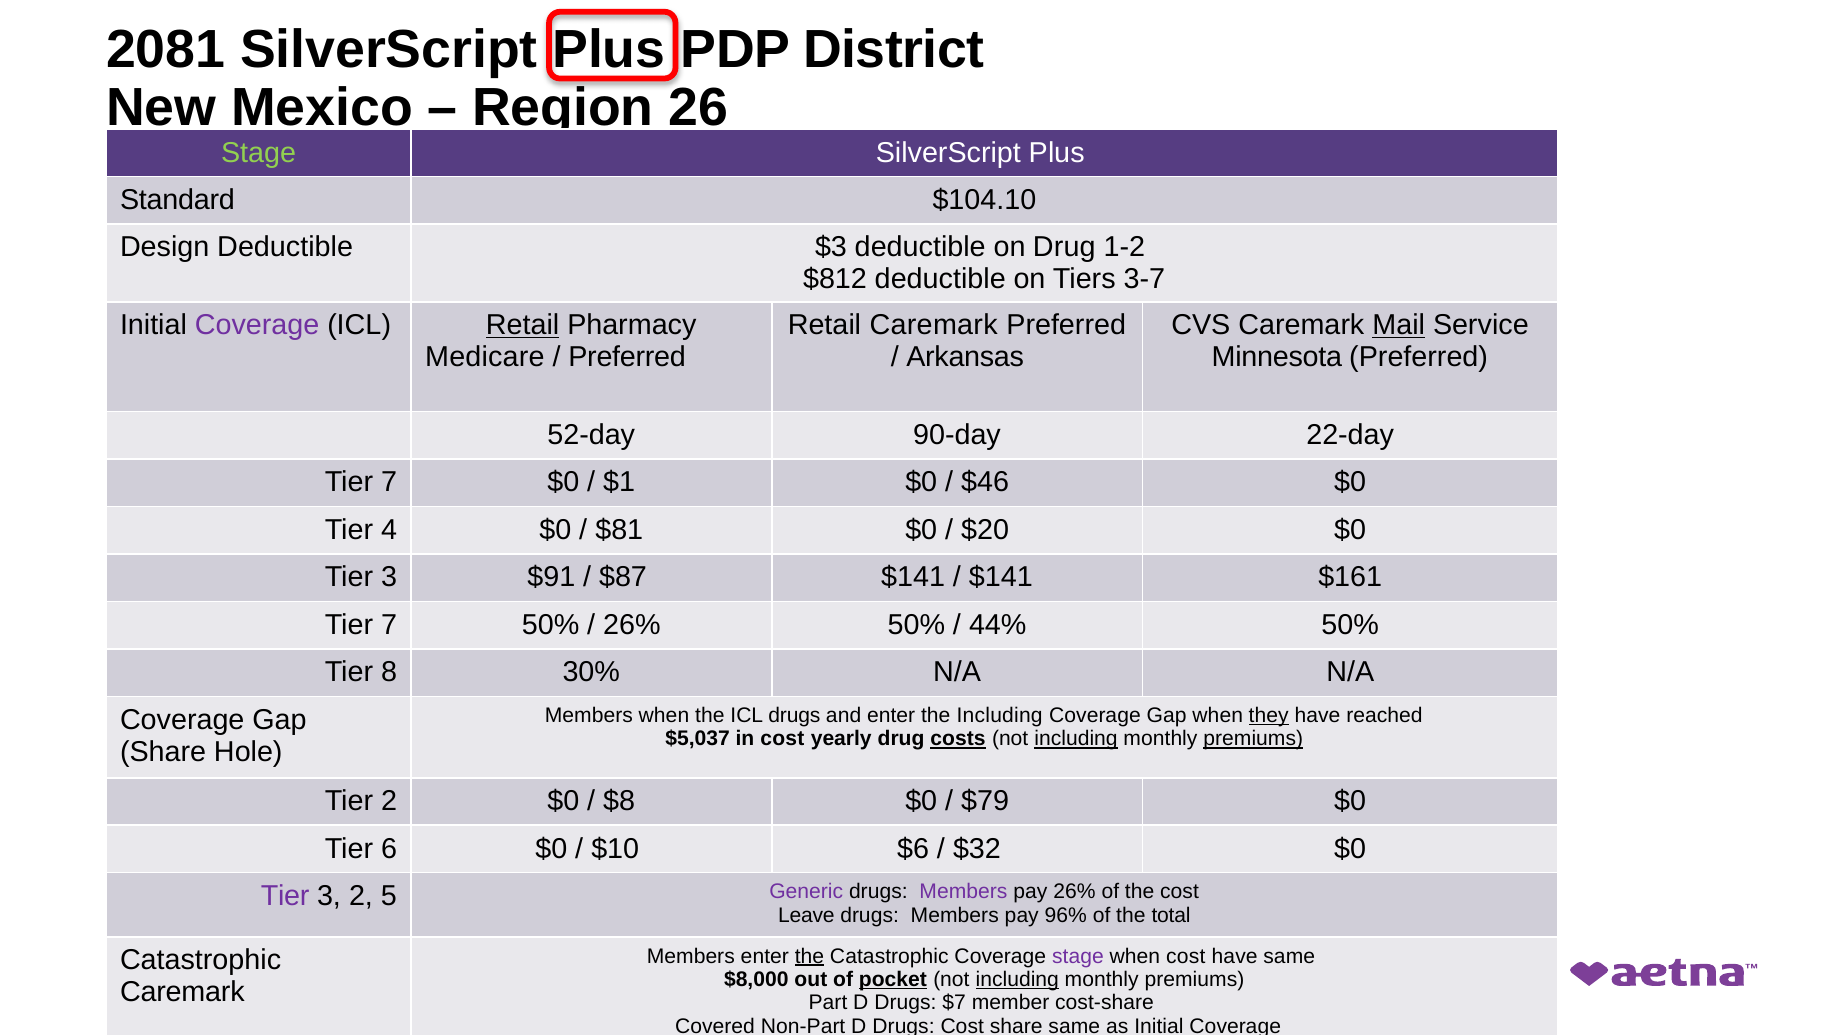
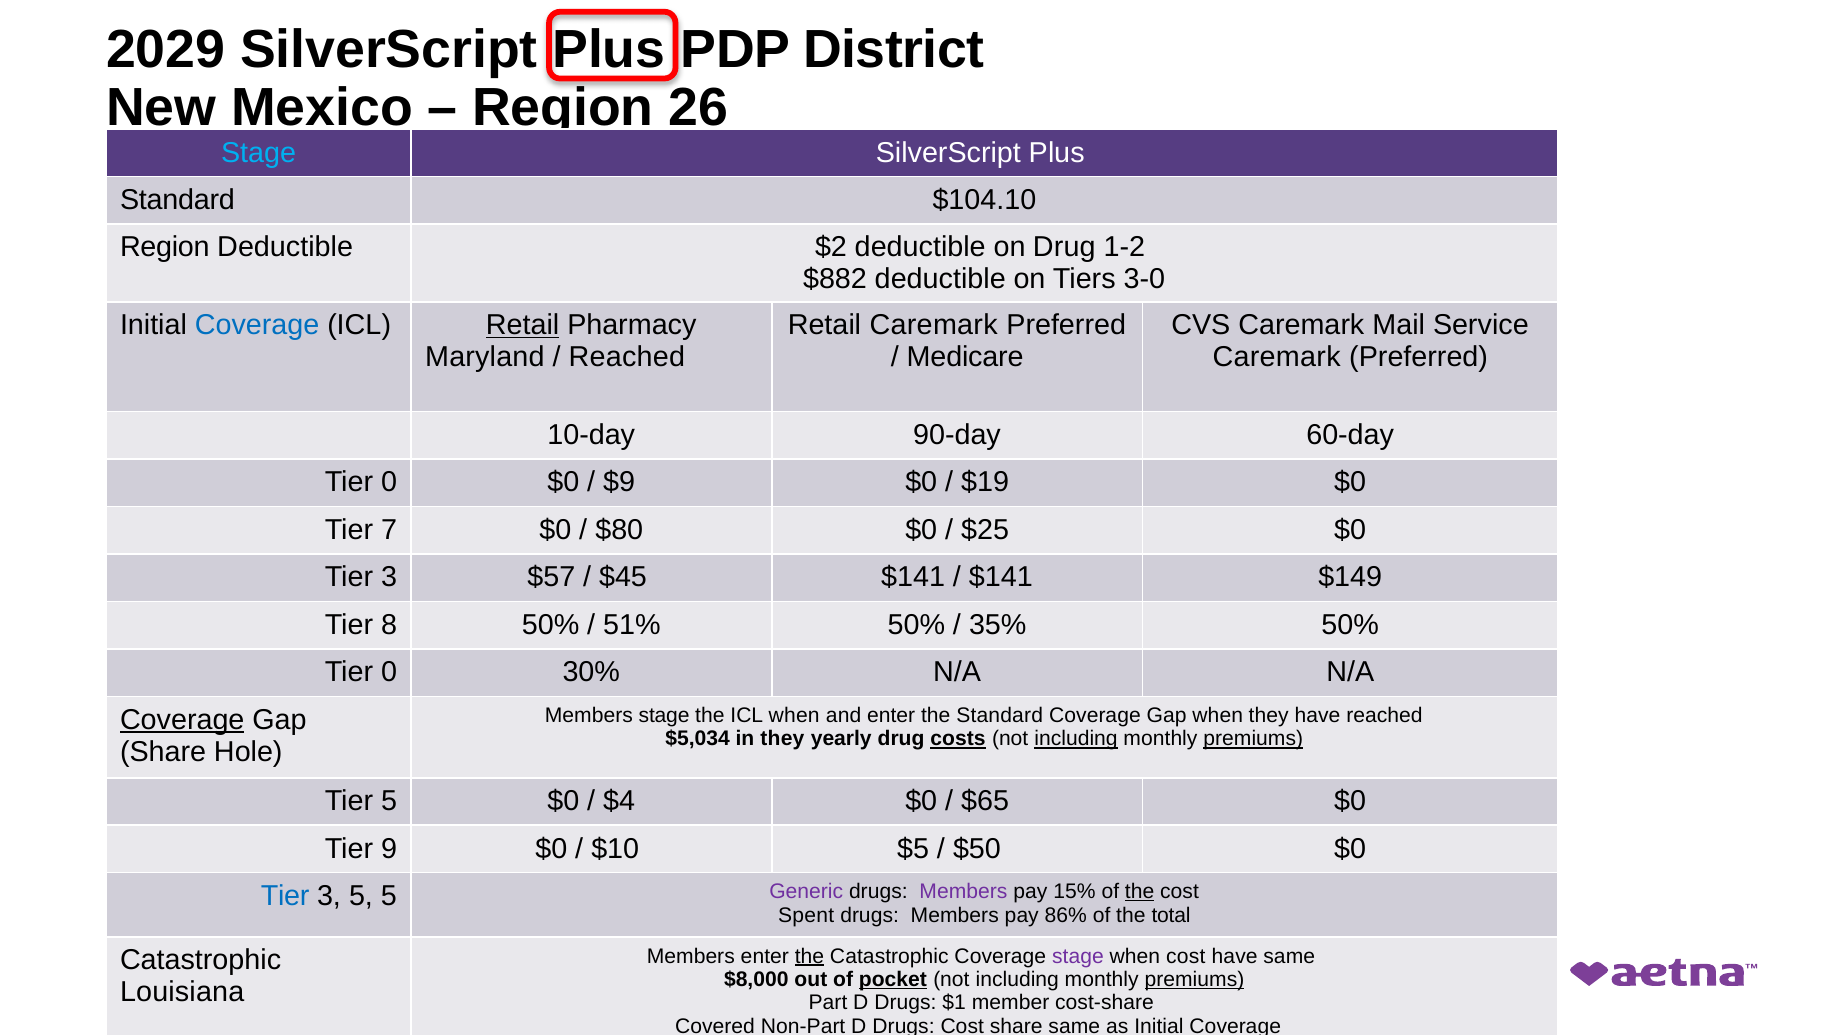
2081: 2081 -> 2029 (166, 49)
Stage colour: light green -> light blue (259, 153)
Design: Design -> Region (165, 247)
$3: $3 -> $2 (831, 247)
$812: $812 -> $882 (835, 279)
3-7: 3-7 -> 3-0 (1144, 279)
Coverage colour: purple -> blue (257, 325)
Mail underline: present -> none (1399, 325)
Medicare: Medicare -> Maryland (485, 357)
Preferred: Preferred -> Reached (627, 357)
Arkansas: Arkansas -> Medicare (965, 357)
Minnesota: Minnesota -> Caremark (1277, 357)
52-day: 52-day -> 10-day (591, 435)
22-day: 22-day -> 60-day (1350, 435)
7: 7 -> 0 (389, 482)
$1: $1 -> $9 (619, 482)
$46: $46 -> $19 (985, 482)
4: 4 -> 7 (389, 530)
$81: $81 -> $80 (619, 530)
$20: $20 -> $25 (985, 530)
$91: $91 -> $57 (551, 577)
$87: $87 -> $45 (623, 577)
$161: $161 -> $149 (1350, 577)
7: 7 -> 8 (389, 625)
26%: 26% -> 51% (632, 625)
44%: 44% -> 35% (998, 625)
8: 8 -> 0 (389, 672)
Members when: when -> stage (664, 715)
ICL drugs: drugs -> when (794, 715)
the Including: Including -> Standard (1000, 715)
they underline: present -> none (1269, 715)
Coverage underline: none -> present (182, 720)
$5,037: $5,037 -> $5,034 (698, 739)
in cost: cost -> they (782, 739)
Tier 2: 2 -> 5 (389, 801)
$8: $8 -> $4 (619, 801)
$79: $79 -> $65 (985, 801)
6: 6 -> 9 (389, 849)
$6: $6 -> $5 (913, 849)
$32: $32 -> $50 (977, 849)
Tier colour: purple -> blue (285, 896)
3 2: 2 -> 5 (361, 896)
pay 26%: 26% -> 15% (1074, 892)
the underline: none -> present (1140, 892)
Leave: Leave -> Spent (806, 915)
96%: 96% -> 86% (1066, 915)
including underline: present -> none (1017, 980)
premiums underline: none -> present (1194, 980)
Caremark: Caremark -> Louisiana (182, 992)
$7: $7 -> $1 (954, 1003)
